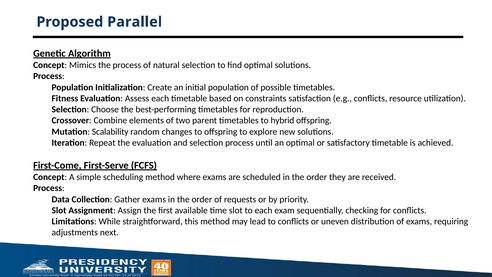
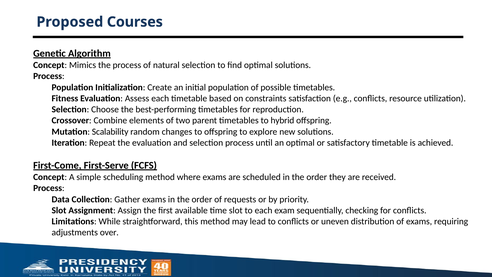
Parallel: Parallel -> Courses (135, 22)
next: next -> over (109, 232)
